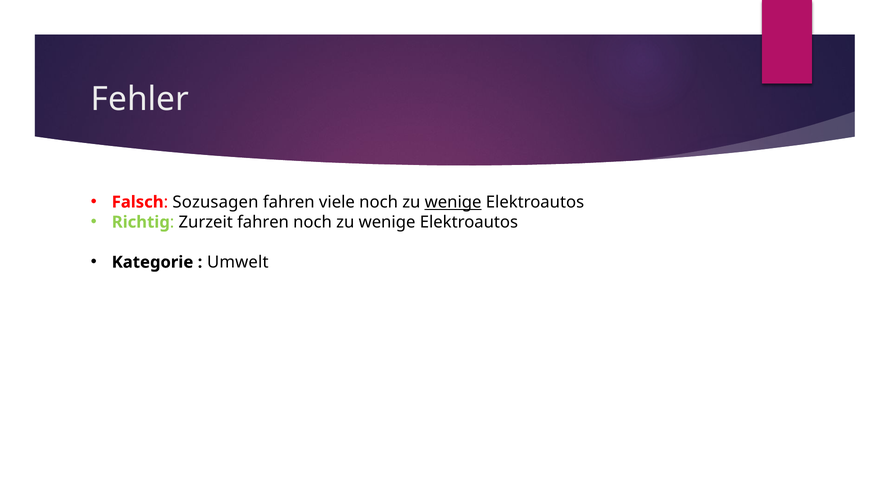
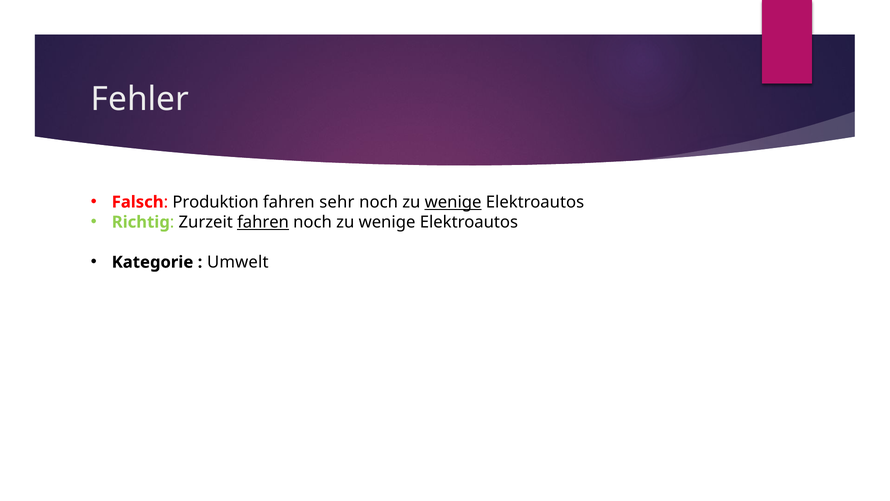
Sozusagen: Sozusagen -> Produktion (216, 202)
viele: viele -> sehr (337, 202)
fahren underline: none -> present (263, 222)
